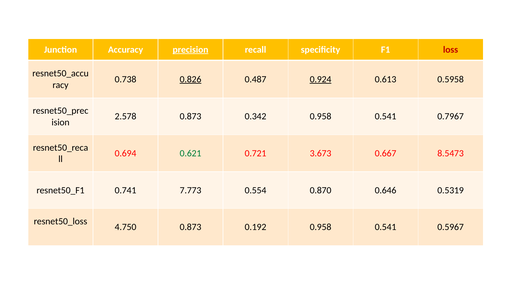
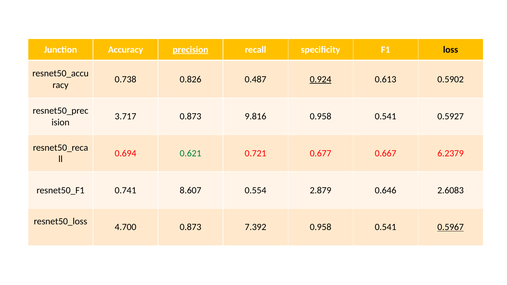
loss colour: red -> black (451, 50)
0.826 underline: present -> none (191, 79)
0.5958: 0.5958 -> 0.5902 (451, 79)
2.578: 2.578 -> 3.717 (126, 117)
0.342: 0.342 -> 9.816 (256, 117)
0.7967: 0.7967 -> 0.5927 (451, 117)
3.673: 3.673 -> 0.677 (321, 153)
8.5473: 8.5473 -> 6.2379 (451, 153)
7.773: 7.773 -> 8.607 (191, 190)
0.870: 0.870 -> 2.879 (321, 190)
0.5319: 0.5319 -> 2.6083 (451, 190)
4.750: 4.750 -> 4.700 (126, 227)
0.192: 0.192 -> 7.392 (256, 227)
0.5967 underline: none -> present (451, 227)
